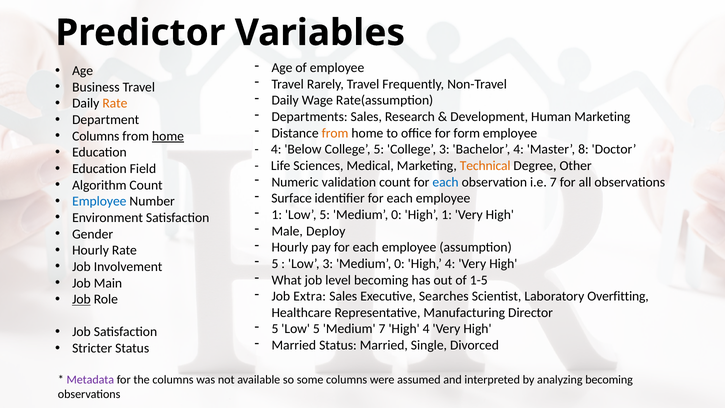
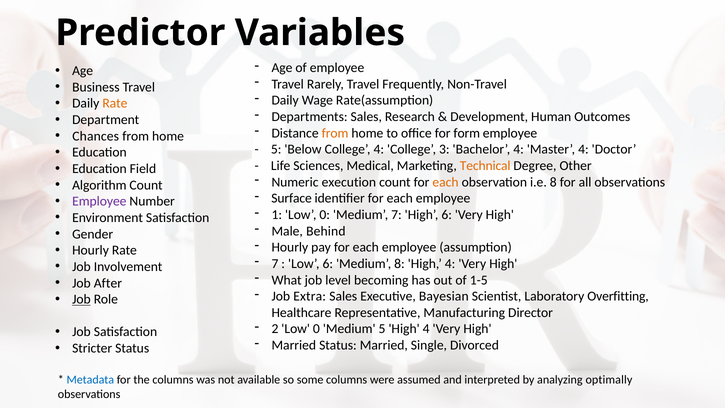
Human Marketing: Marketing -> Outcomes (602, 117)
Columns: Columns -> Chances (96, 136)
home underline: present -> none (168, 136)
4: 4 -> 5 (276, 149)
College 5: 5 -> 4 (379, 149)
Master 8: 8 -> 4 (583, 149)
validation: validation -> execution (349, 182)
each colour: blue -> orange (446, 182)
i.e 7: 7 -> 8 (553, 182)
Employee colour: blue -> purple (99, 201)
1 Low 5: 5 -> 0 (325, 215)
0: 0 -> 7 (396, 215)
High 1: 1 -> 6 (447, 215)
Deploy: Deploy -> Behind (326, 231)
5: 5 -> 7 (275, 264)
Low 3: 3 -> 6 (328, 264)
0: 0 -> 8 (399, 264)
Main: Main -> After (108, 283)
Searches: Searches -> Bayesian (444, 296)
5: 5 -> 2 (275, 329)
5: 5 -> 0 (316, 329)
Medium 7: 7 -> 5 (382, 329)
Metadata colour: purple -> blue (90, 380)
analyzing becoming: becoming -> optimally (609, 380)
